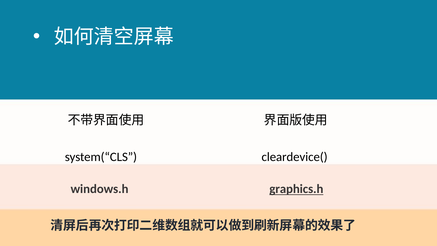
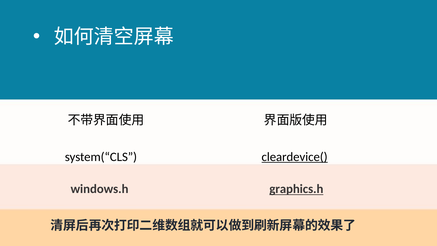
cleardevice( underline: none -> present (295, 157)
